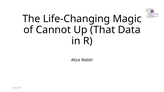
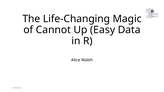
That: That -> Easy (103, 30)
